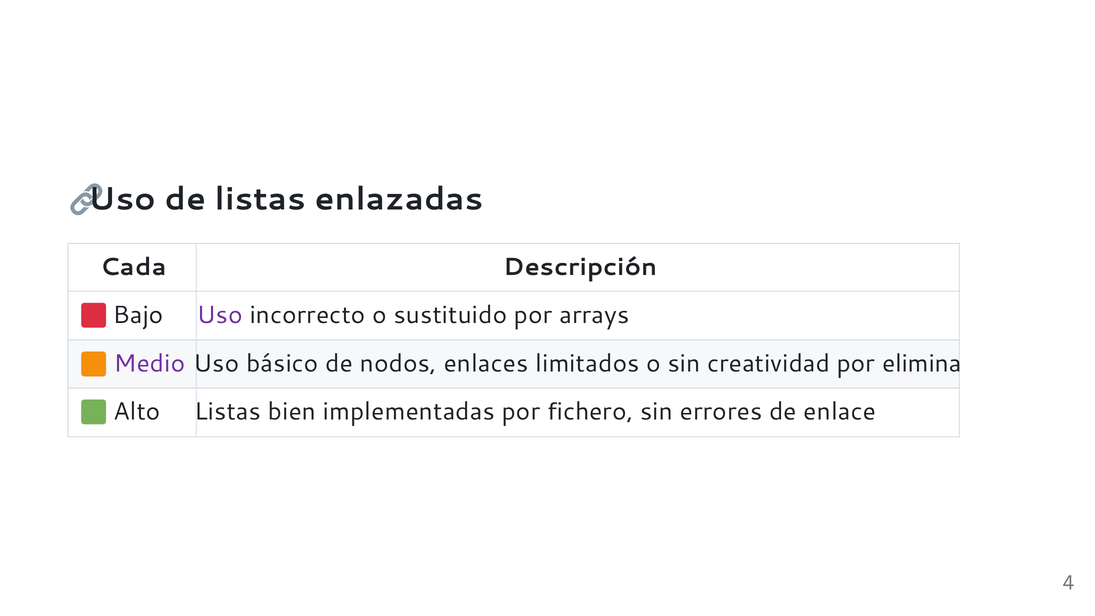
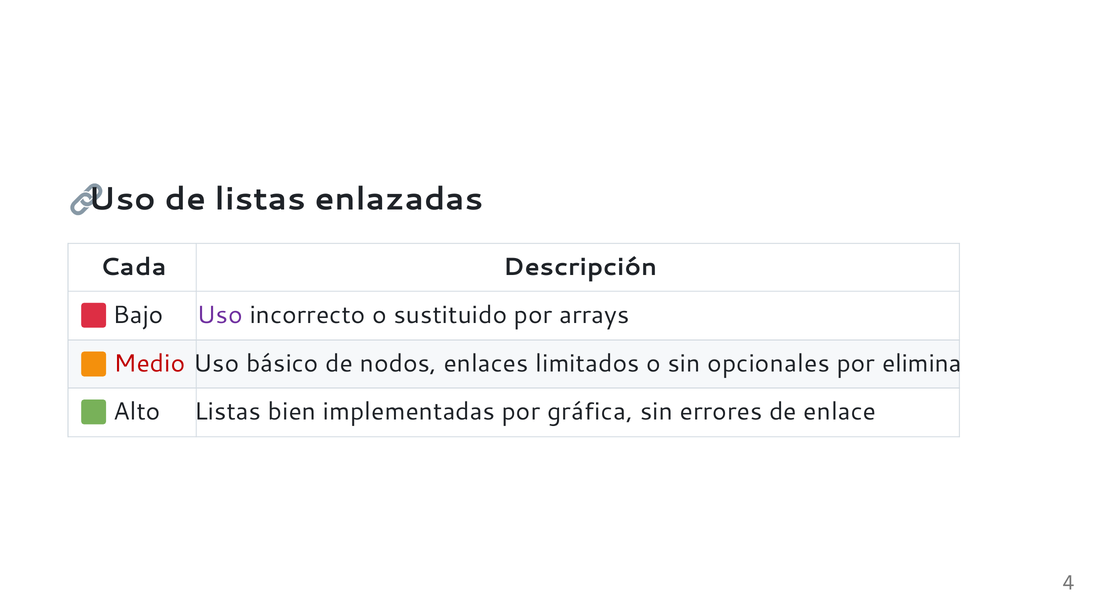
Medio colour: purple -> red (150, 364)
creatividad: creatividad -> opcionales (769, 364)
fichero: fichero -> gráfica (590, 412)
